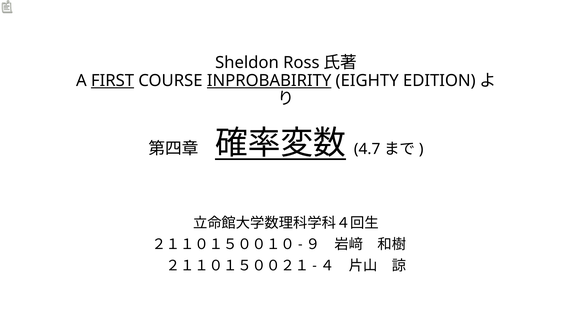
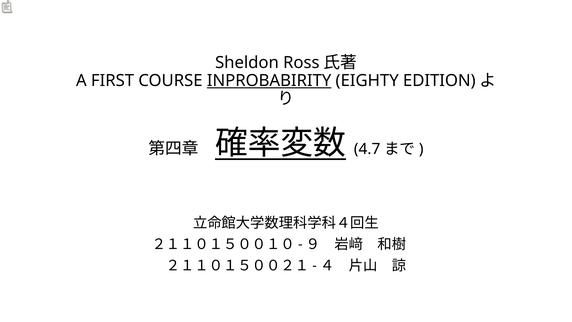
FIRST underline: present -> none (113, 80)
